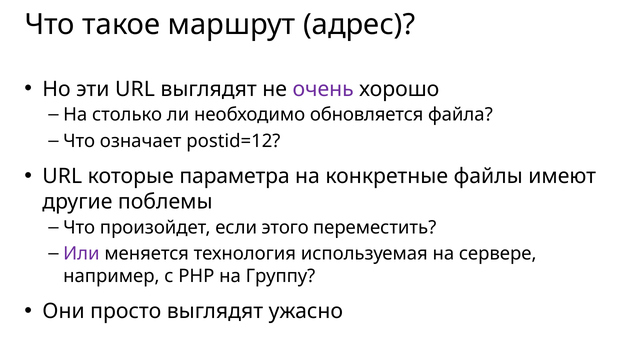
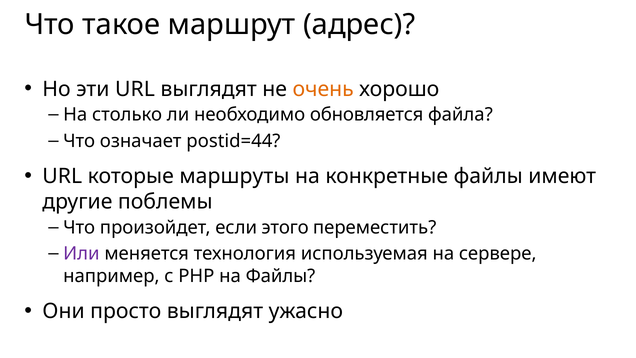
очень colour: purple -> orange (323, 89)
postid=12: postid=12 -> postid=44 (233, 141)
параметра: параметра -> маршруты (234, 176)
на Группу: Группу -> Файлы (280, 276)
